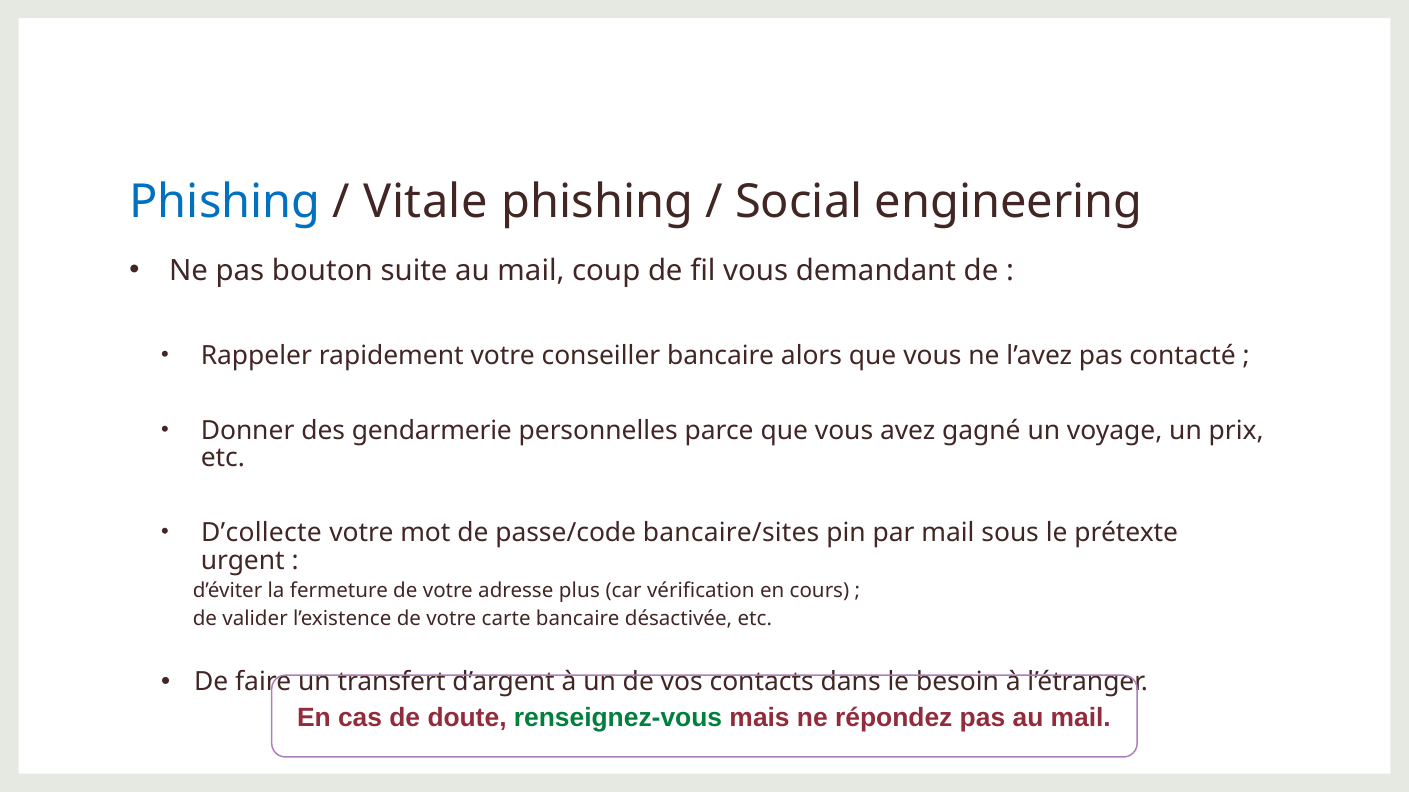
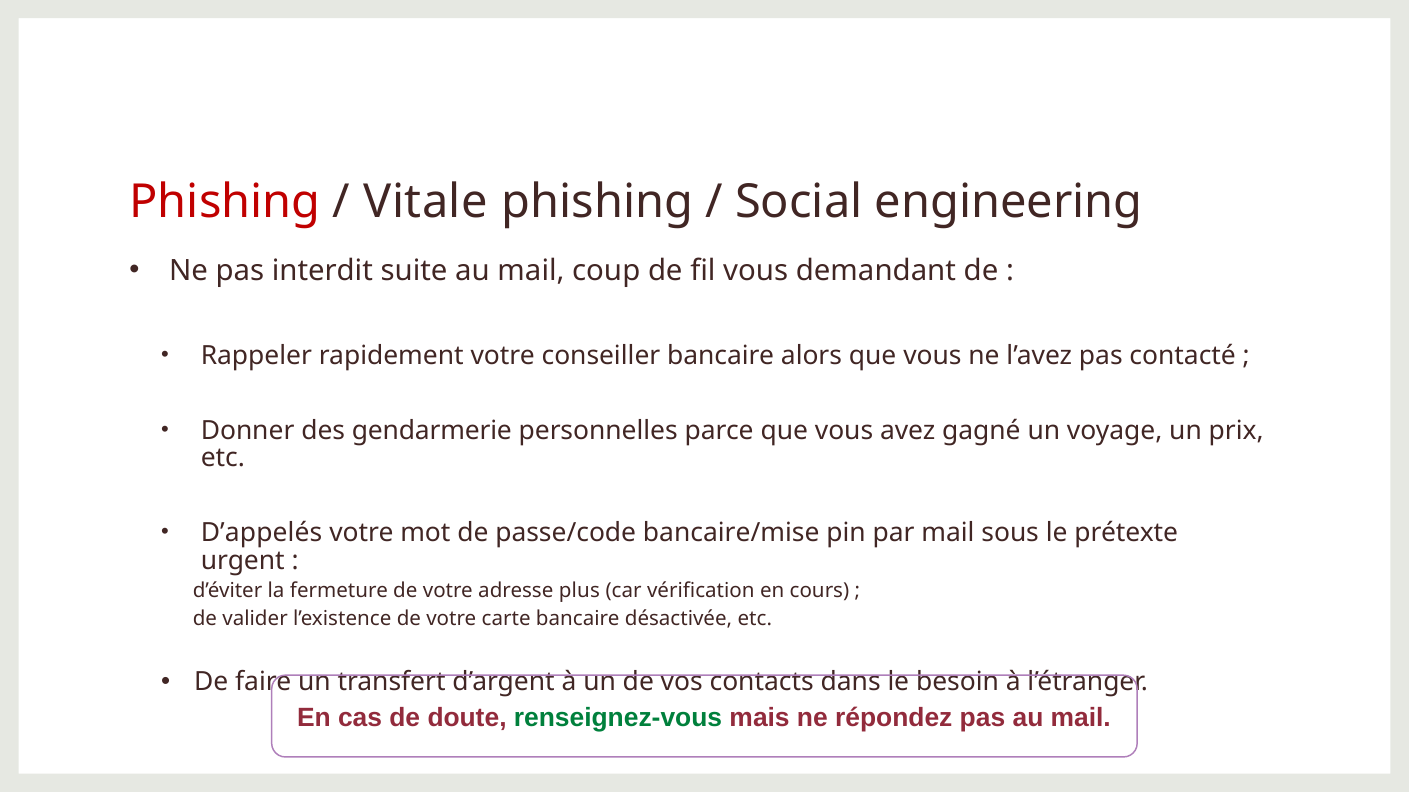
Phishing colour: blue -> red (225, 202)
bouton: bouton -> interdit (322, 271)
D’collecte: D’collecte -> D’appelés (262, 533)
bancaire/sites: bancaire/sites -> bancaire/mise (731, 533)
